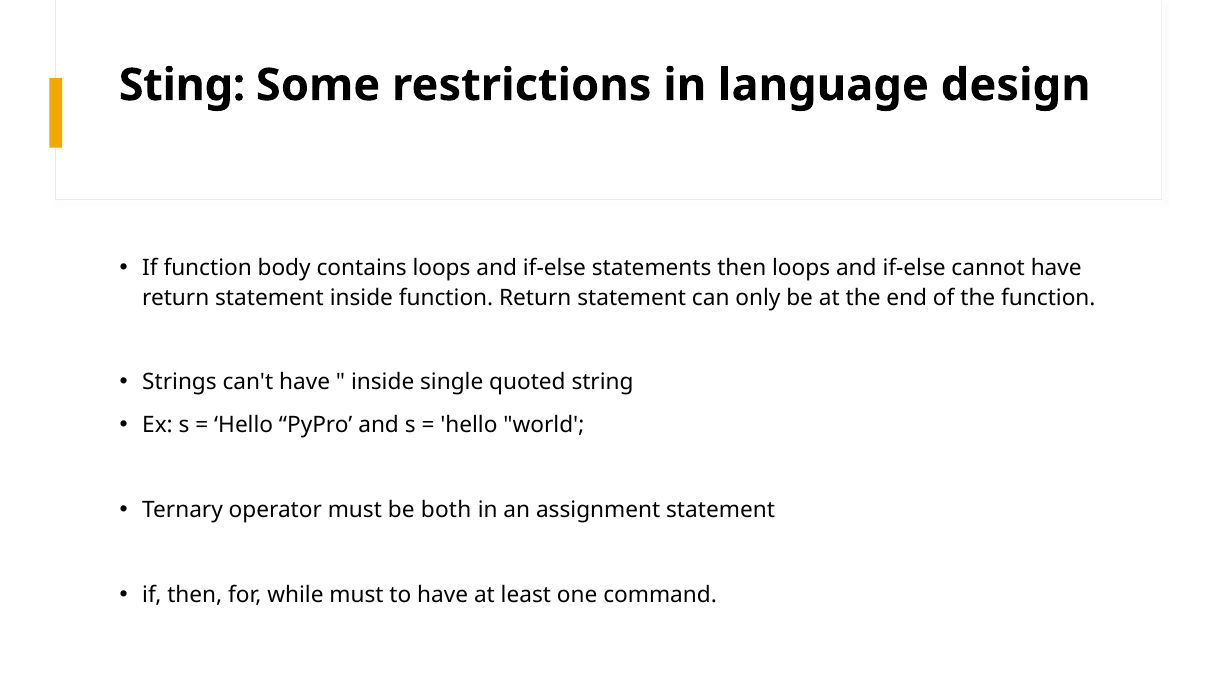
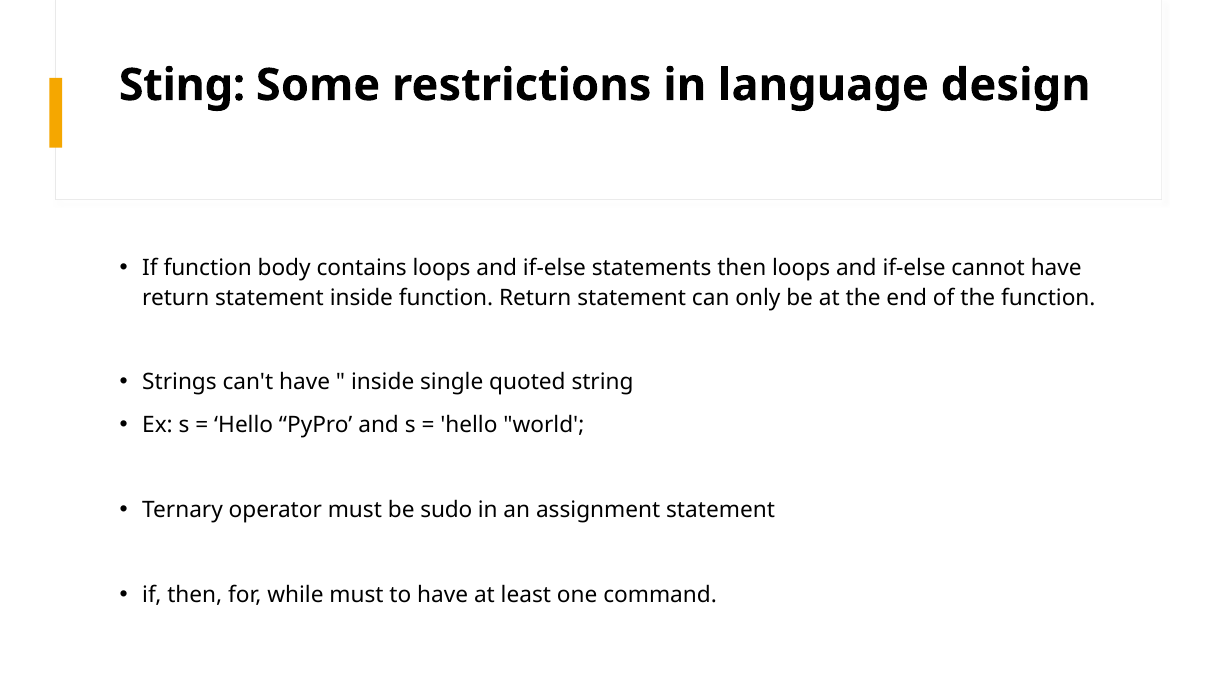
both: both -> sudo (446, 510)
